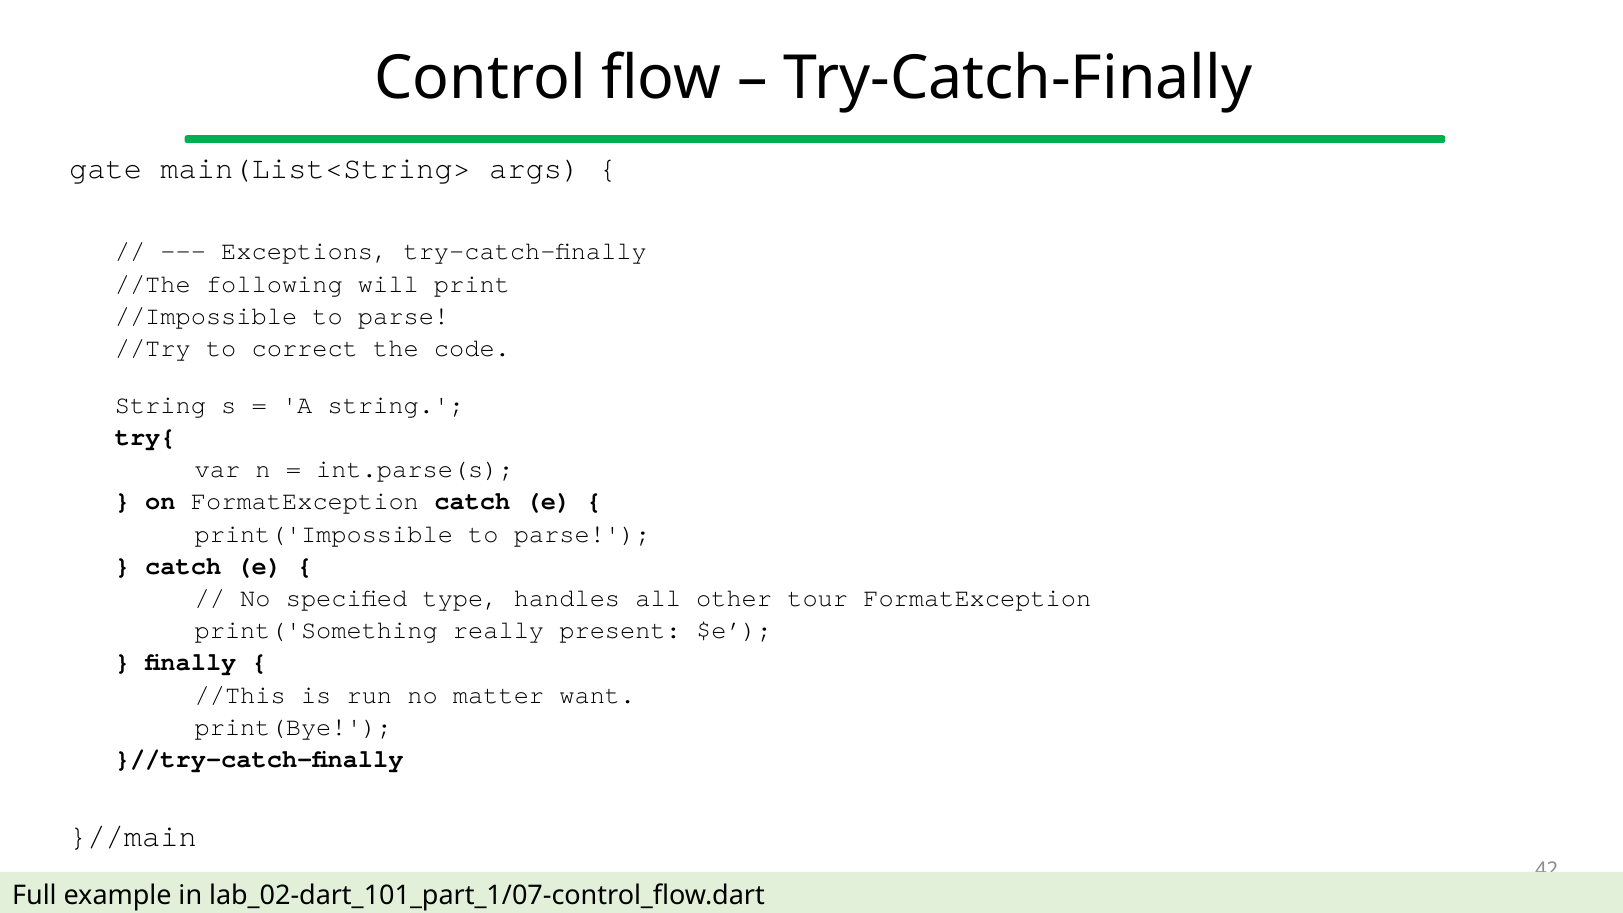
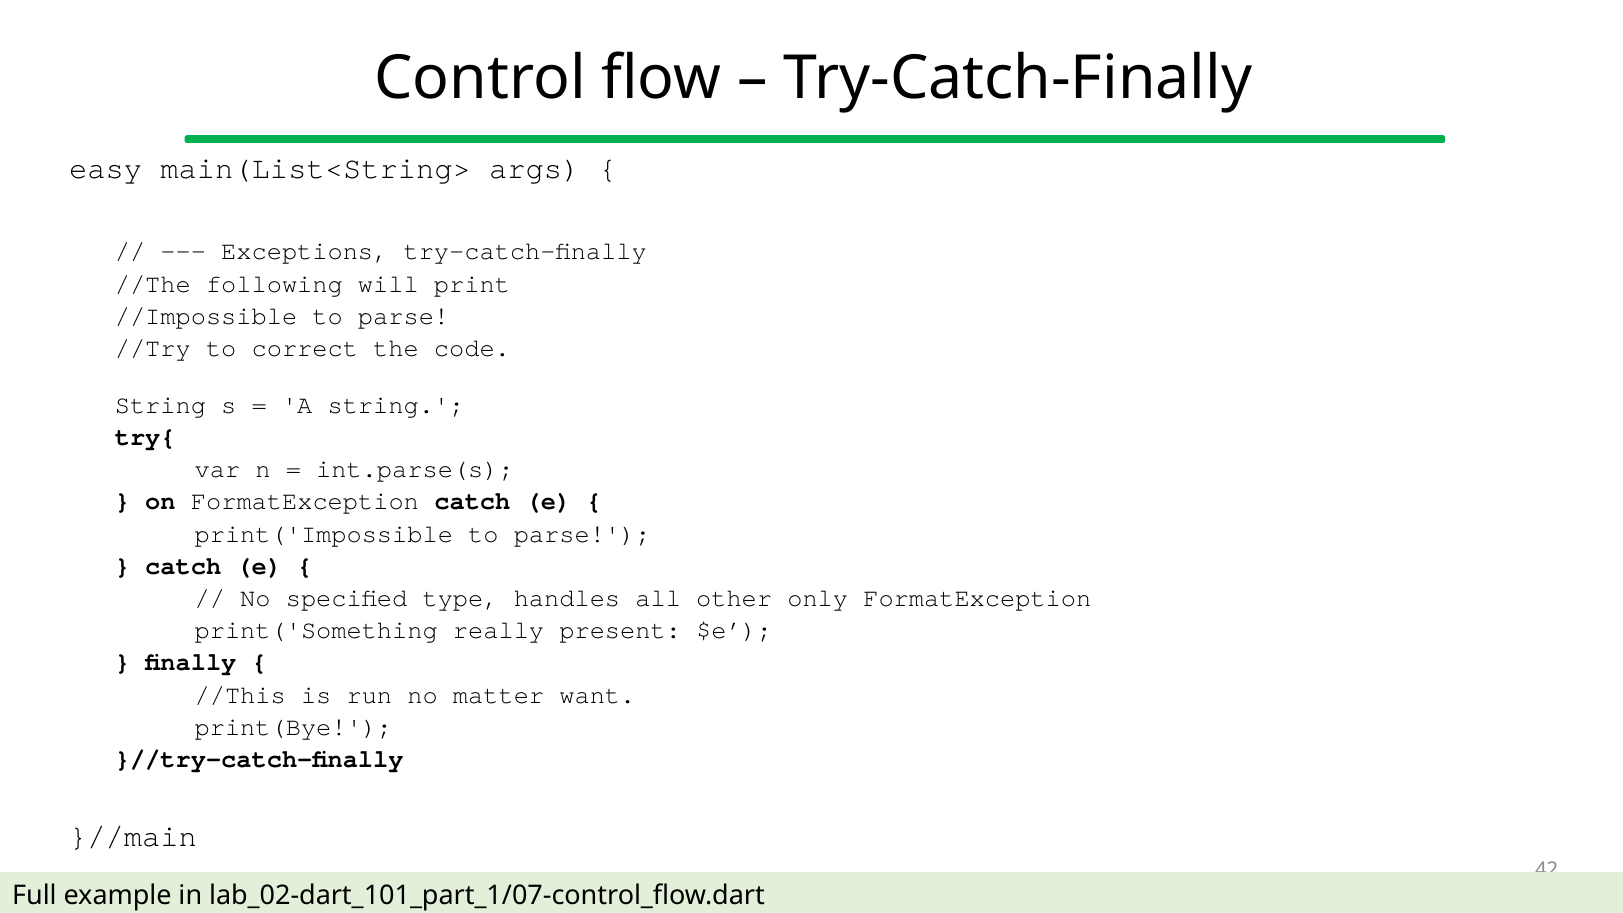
gate: gate -> easy (106, 169)
tour: tour -> only (818, 598)
